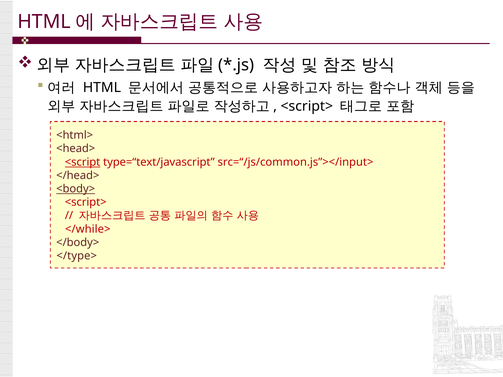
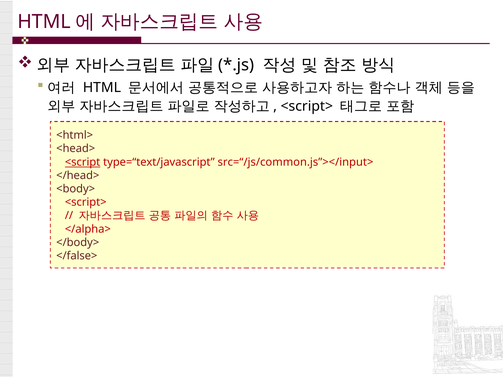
<body> underline: present -> none (76, 189)
</while>: </while> -> </alpha> (88, 229)
</type>: </type> -> </false> (77, 256)
